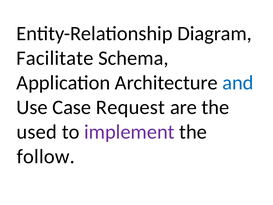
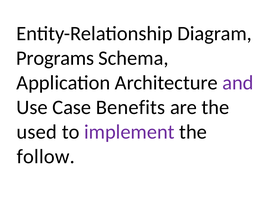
Facilitate: Facilitate -> Programs (55, 58)
and colour: blue -> purple (238, 83)
Request: Request -> Benefits (130, 107)
